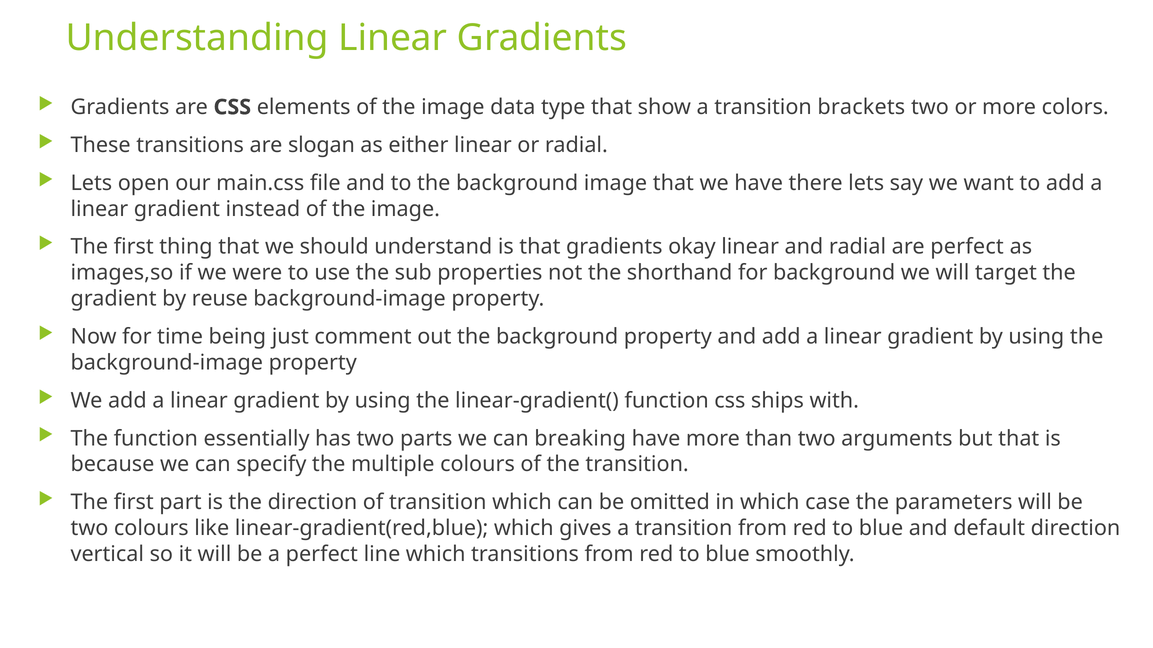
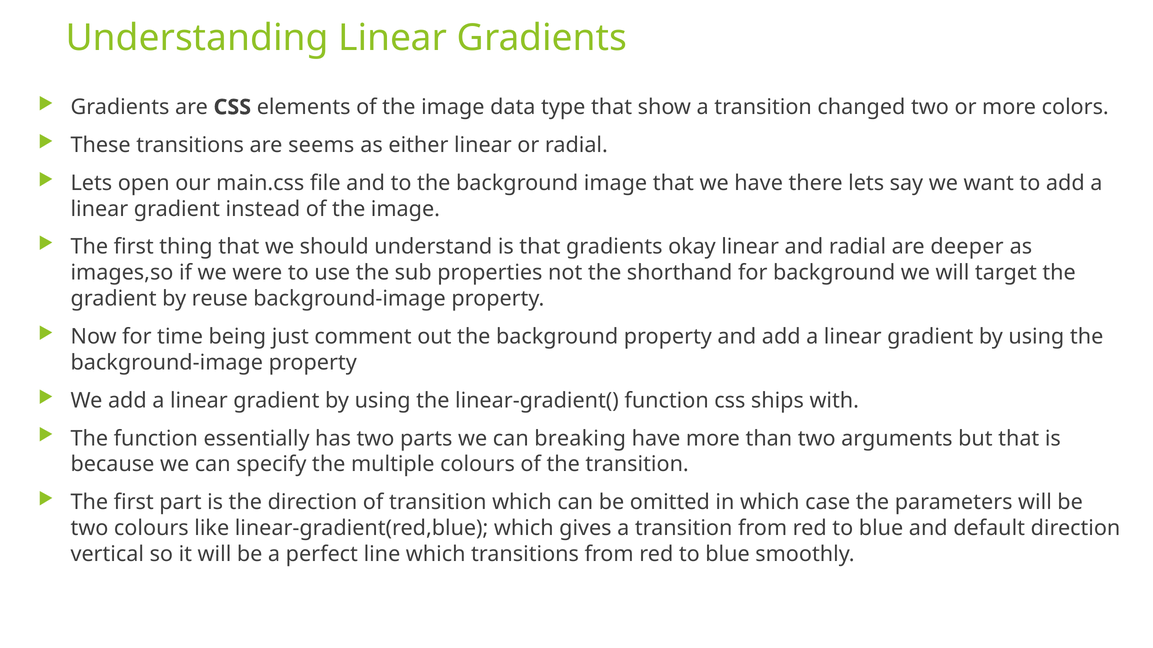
brackets: brackets -> changed (861, 107)
slogan: slogan -> seems (321, 145)
are perfect: perfect -> deeper (967, 247)
